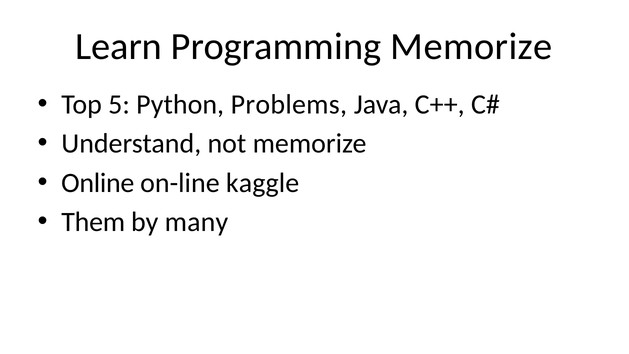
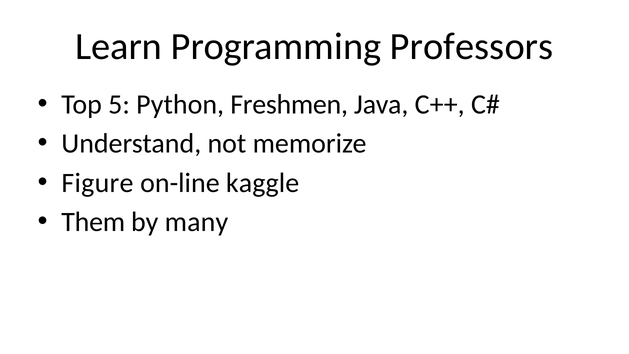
Programming Memorize: Memorize -> Professors (472, 46)
Problems: Problems -> Freshmen (289, 104)
Online: Online -> Figure (97, 183)
